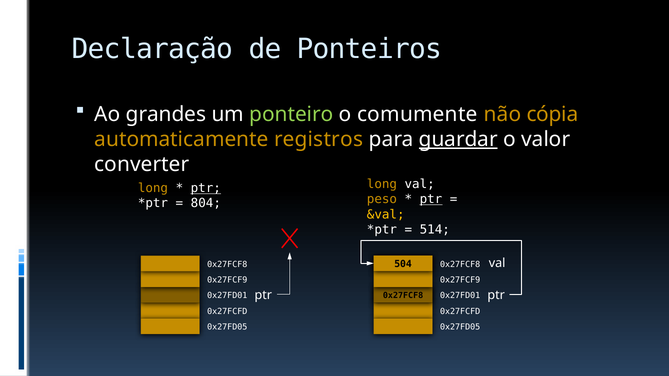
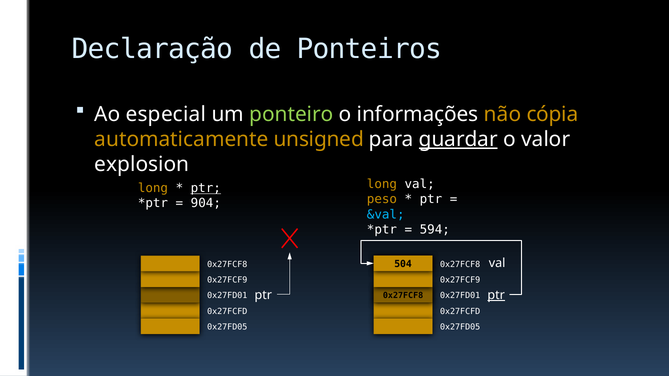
grandes: grandes -> especial (166, 114)
comumente: comumente -> informações (418, 114)
registros: registros -> unsigned (319, 139)
converter: converter -> explosion (142, 165)
ptr underline: present -> none (431, 200)
804: 804 -> 904 (206, 203)
&val colour: yellow -> light blue (386, 215)
514: 514 -> 594 (435, 230)
ptr underline: none -> present (496, 295)
